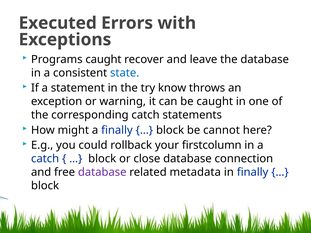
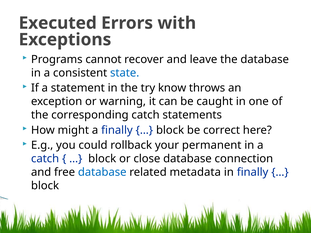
Programs caught: caught -> cannot (103, 59)
cannot: cannot -> correct (222, 130)
firstcolumn: firstcolumn -> permanent (212, 145)
database colour: purple -> blue (102, 172)
